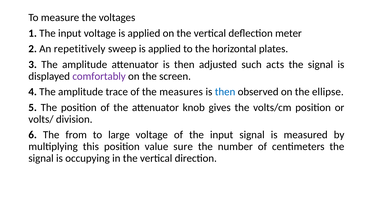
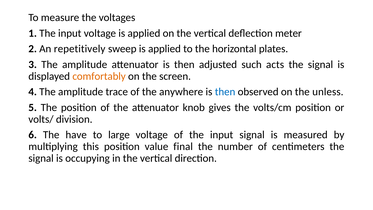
comfortably colour: purple -> orange (99, 76)
measures: measures -> anywhere (181, 92)
ellipse: ellipse -> unless (328, 92)
from: from -> have (76, 135)
sure: sure -> final (183, 146)
